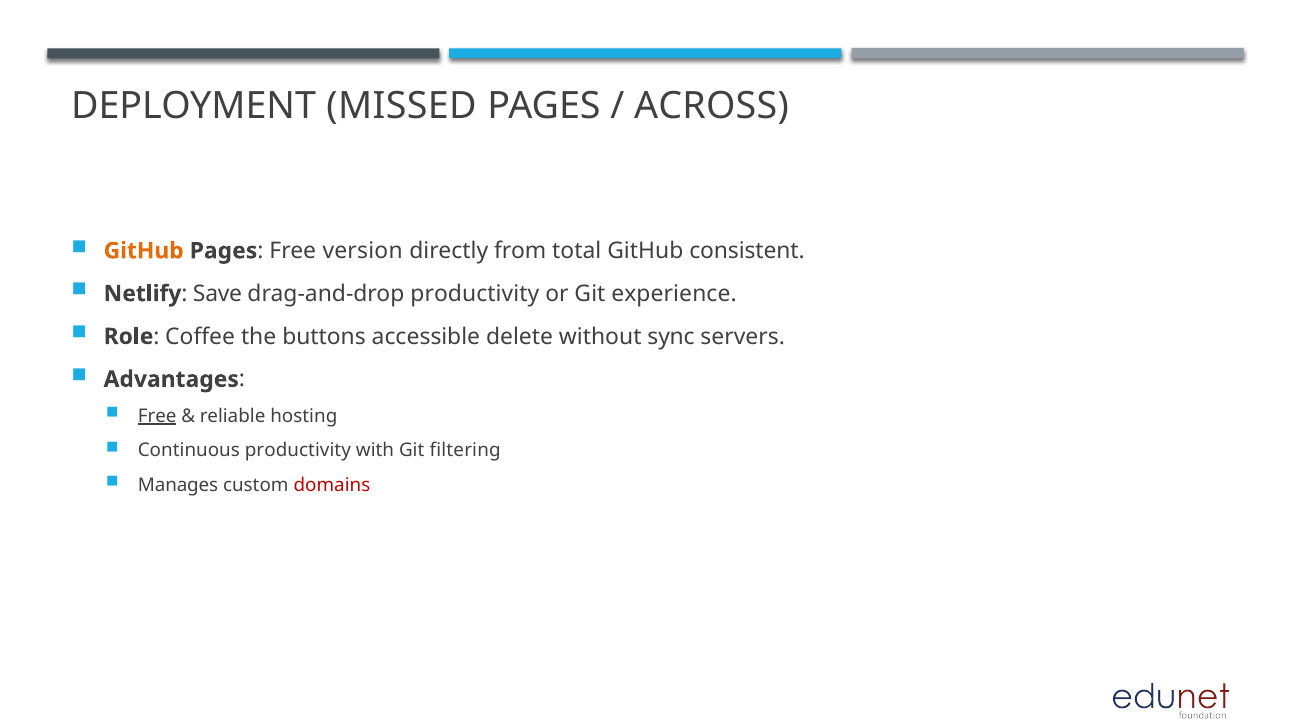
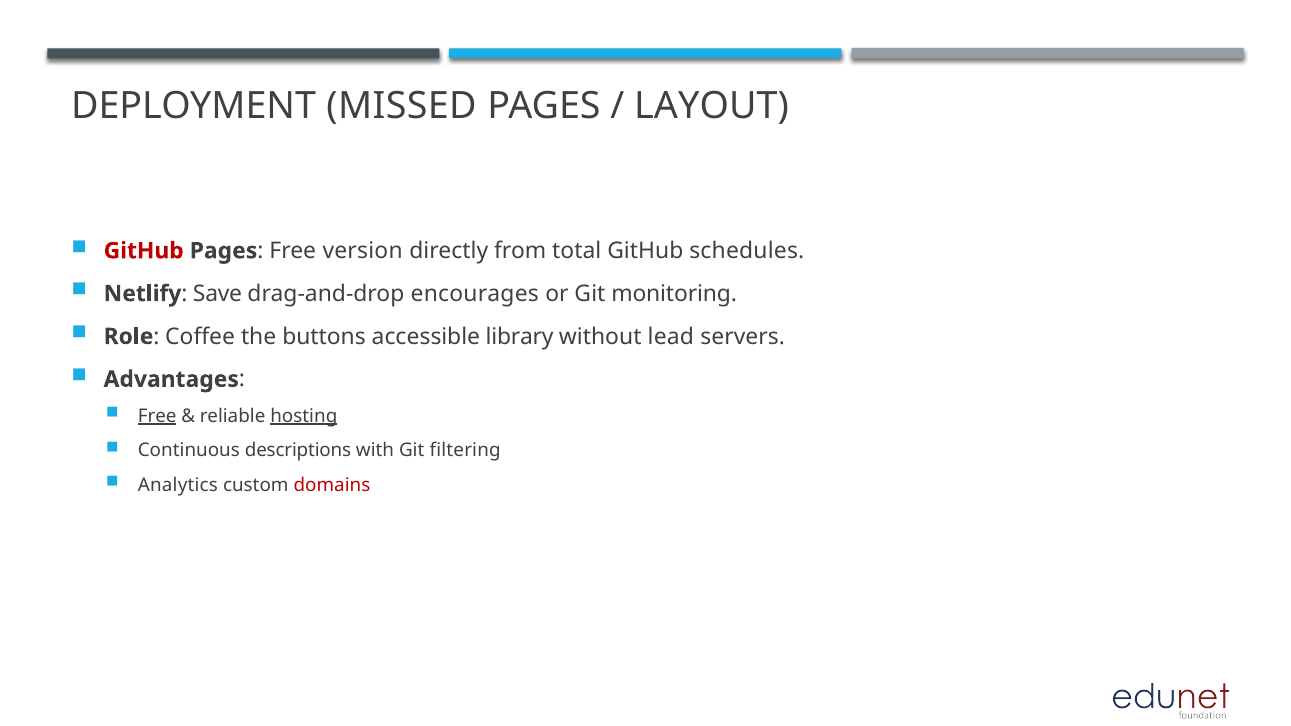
ACROSS: ACROSS -> LAYOUT (712, 106)
GitHub colour: orange -> red (144, 251)
consistent: consistent -> schedules (747, 251)
drag-and-drop productivity: productivity -> encourages (475, 294)
experience: experience -> monitoring (674, 294)
delete: delete -> library (520, 337)
sync: sync -> lead (671, 337)
hosting underline: none -> present (304, 416)
Continuous productivity: productivity -> descriptions (298, 450)
Manages: Manages -> Analytics (178, 485)
